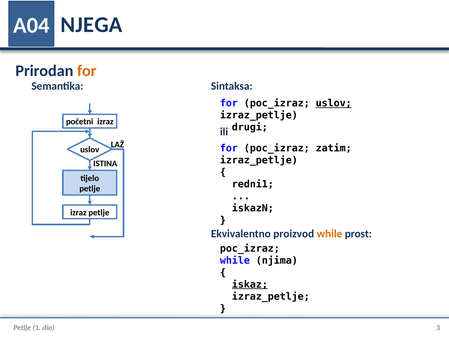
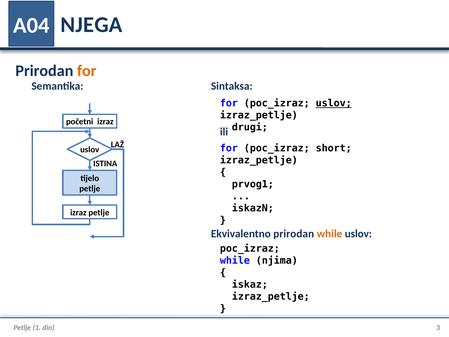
zatim: zatim -> short (334, 148)
redni1: redni1 -> prvog1 (253, 184)
Ekvivalentno proizvod: proizvod -> prirodan (294, 234)
while prost: prost -> uslov (358, 234)
iskaz underline: present -> none (250, 284)
